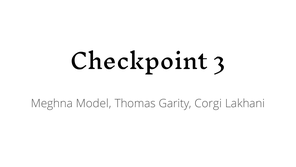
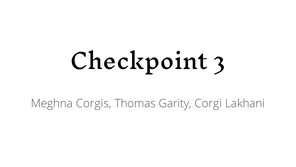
Model: Model -> Corgis (94, 103)
